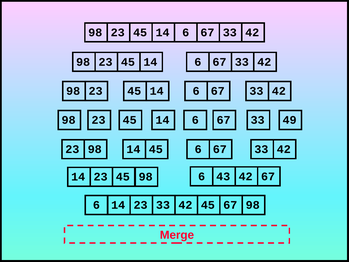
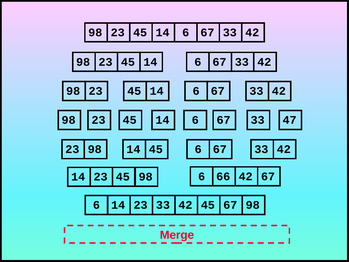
49: 49 -> 47 (290, 120)
43: 43 -> 66 (223, 176)
